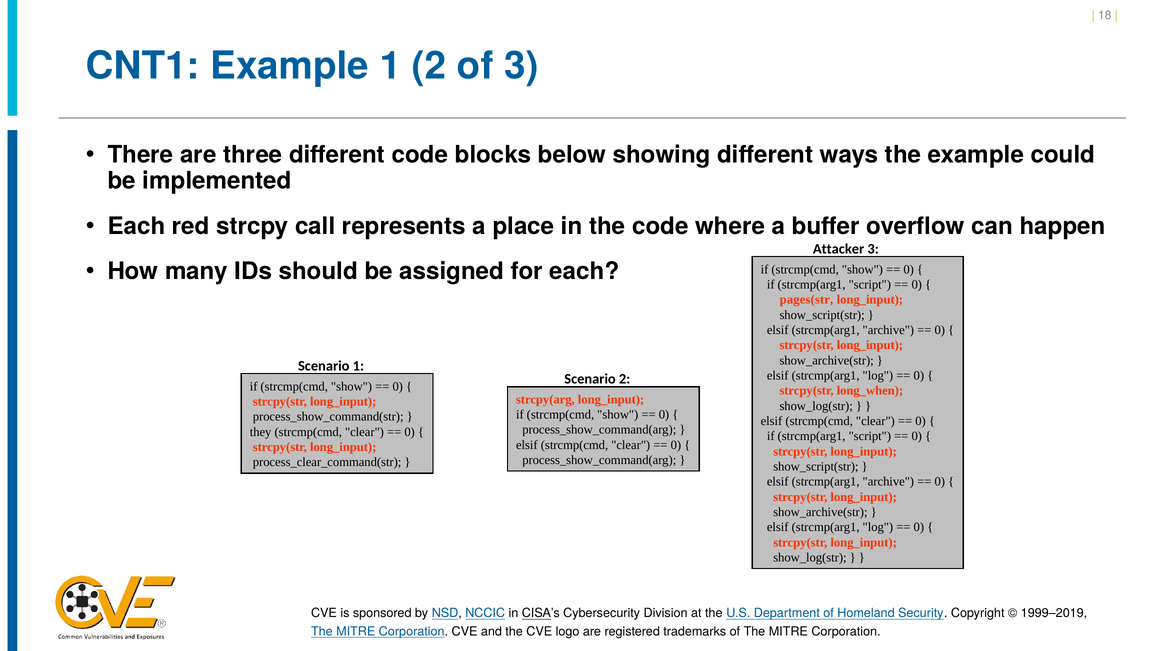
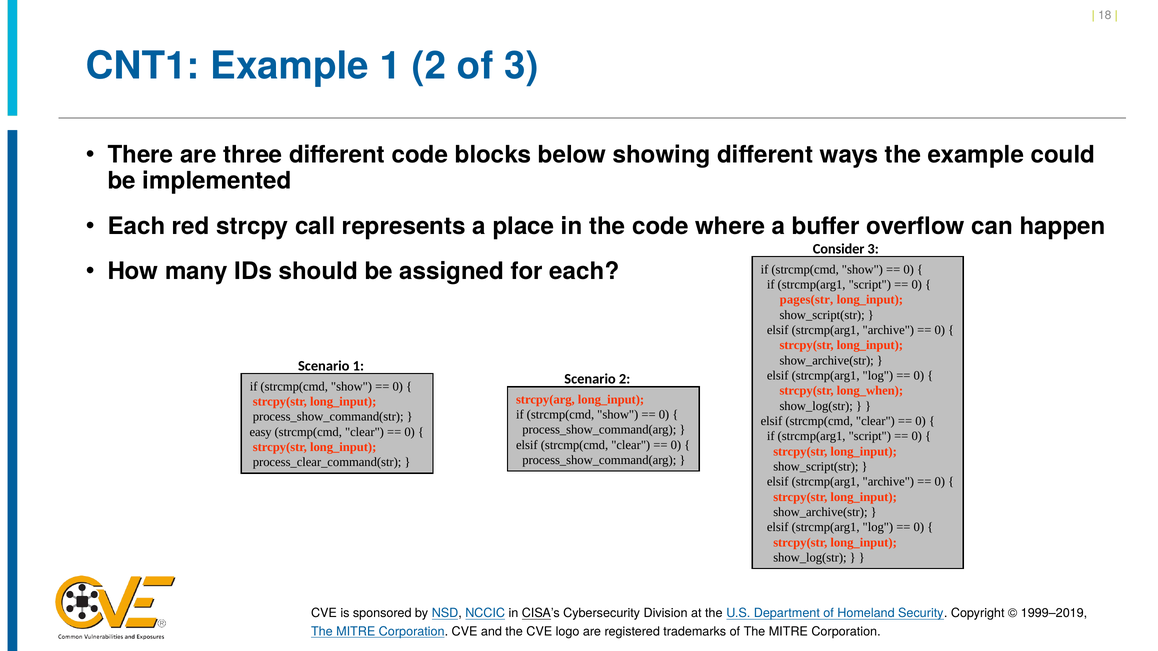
Attacker: Attacker -> Consider (839, 249)
they: they -> easy (261, 432)
